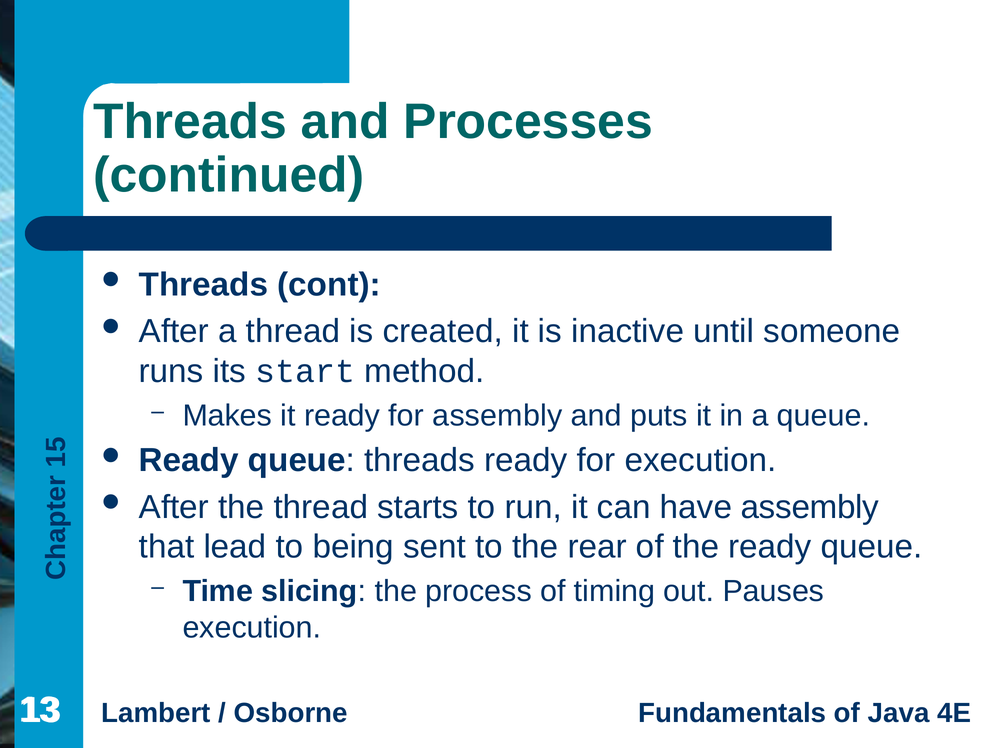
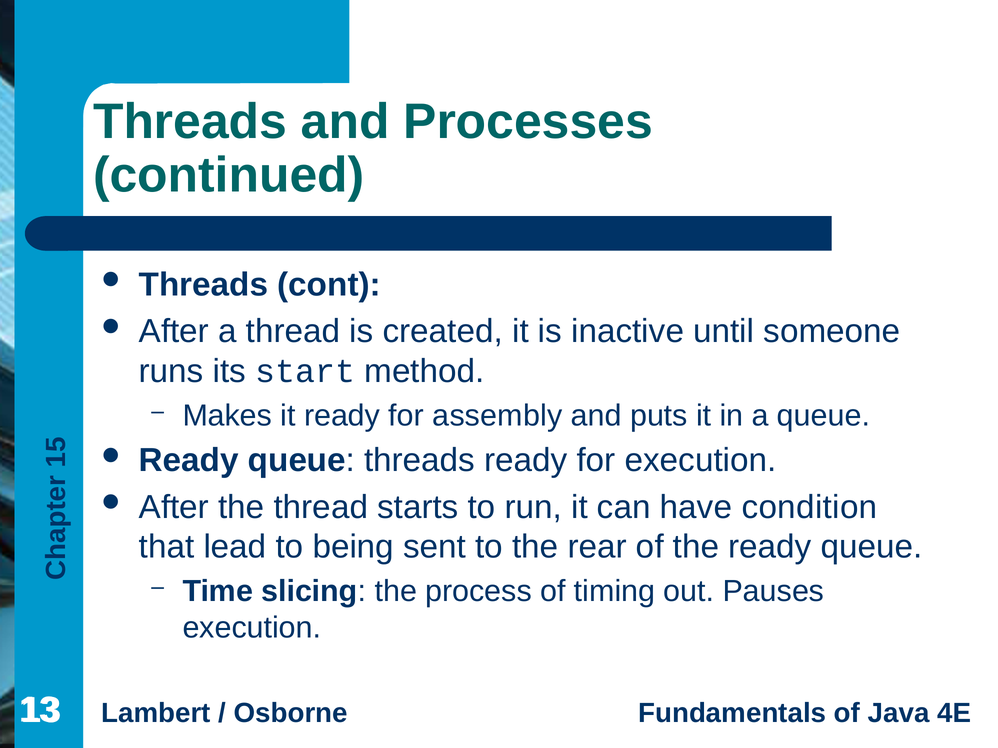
have assembly: assembly -> condition (810, 507)
